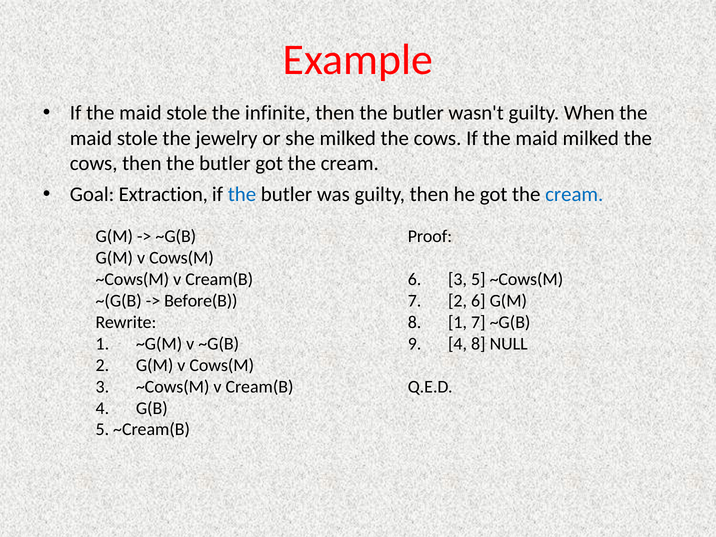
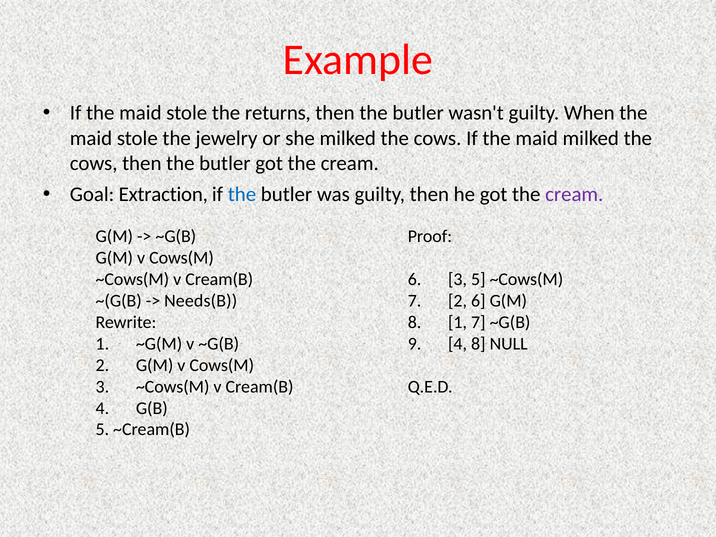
infinite: infinite -> returns (278, 113)
cream colour: blue -> purple (574, 195)
Before(B: Before(B -> Needs(B (201, 301)
